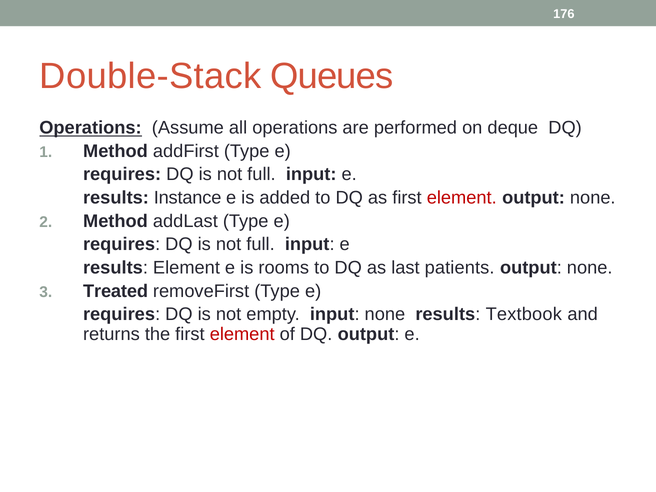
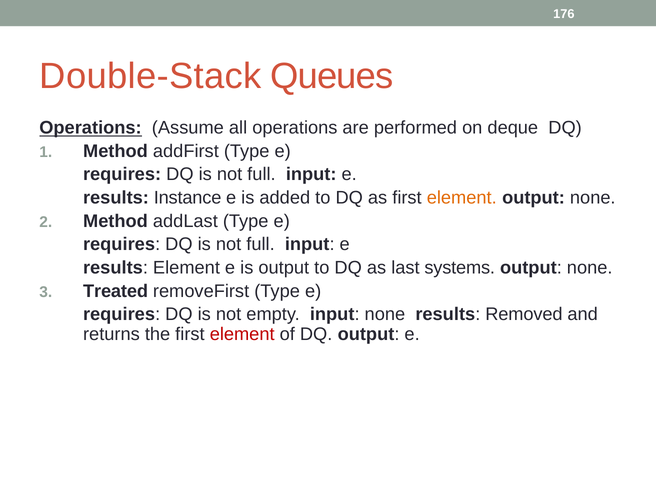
element colour: red -> orange (462, 198)
is rooms: rooms -> output (284, 268)
patients: patients -> systems (460, 268)
Textbook: Textbook -> Removed (524, 314)
